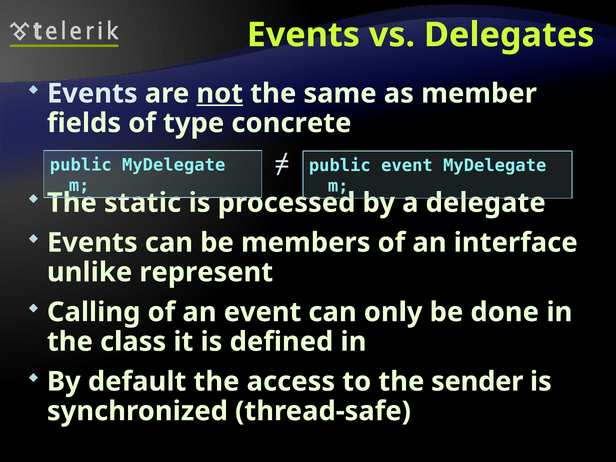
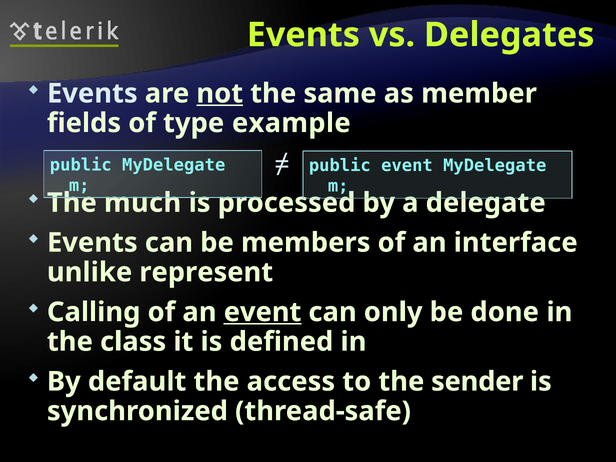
concrete: concrete -> example (291, 123)
static: static -> much (143, 203)
event underline: none -> present (263, 312)
